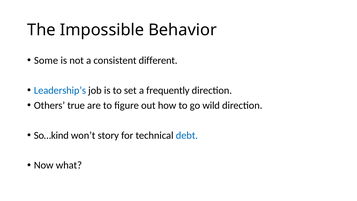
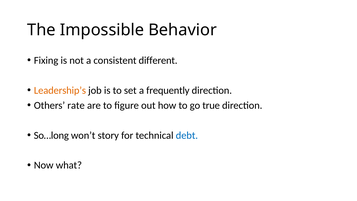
Some: Some -> Fixing (46, 60)
Leadership’s colour: blue -> orange (60, 90)
true: true -> rate (76, 105)
wild: wild -> true (211, 105)
So…kind: So…kind -> So…long (51, 135)
